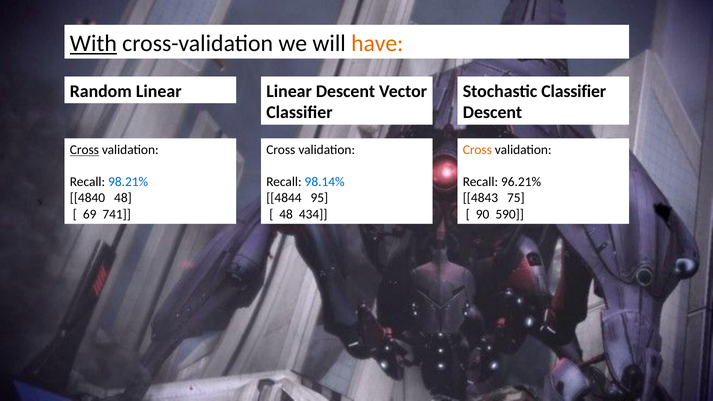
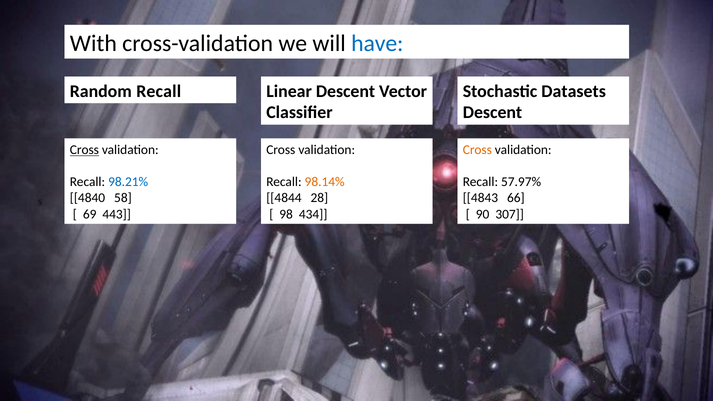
With underline: present -> none (93, 43)
have colour: orange -> blue (377, 43)
Random Linear: Linear -> Recall (159, 91)
Stochastic Classifier: Classifier -> Datasets (574, 91)
98.14% colour: blue -> orange (325, 182)
96.21%: 96.21% -> 57.97% (521, 182)
4840 48: 48 -> 58 (123, 198)
95: 95 -> 28 (319, 198)
75: 75 -> 66 (516, 198)
741: 741 -> 443 (117, 214)
48: 48 -> 98 (286, 214)
590: 590 -> 307 (510, 214)
